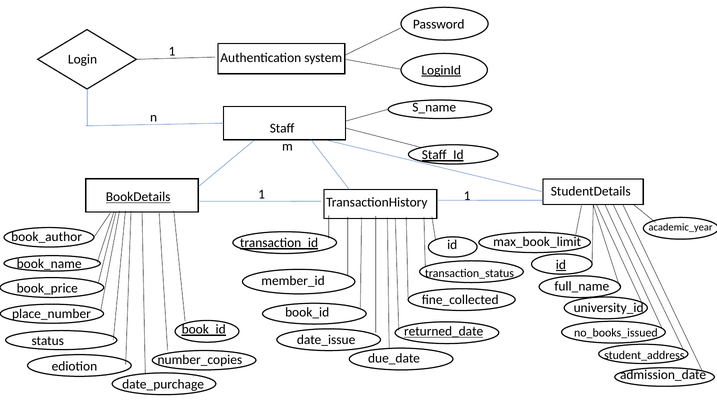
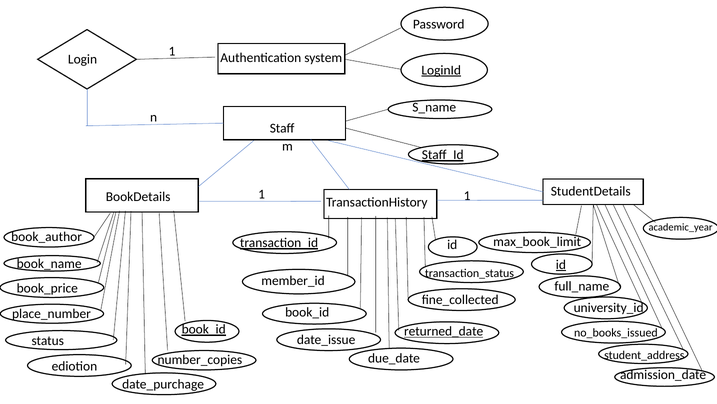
BookDetails underline: present -> none (138, 197)
